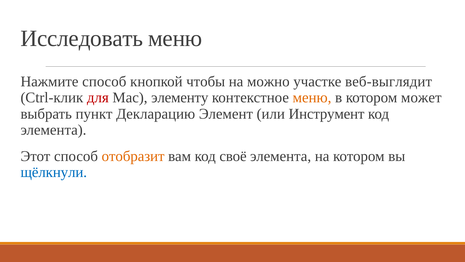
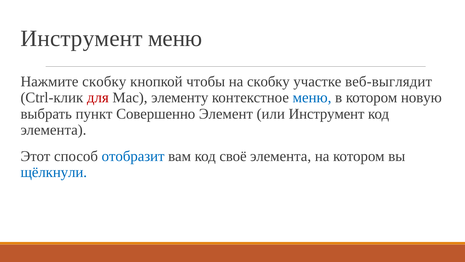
Исследовать: Исследовать -> Инструмент (82, 39)
Нажмите способ: способ -> скобку (104, 82)
на можно: можно -> скобку (268, 82)
меню colour: orange -> blue (312, 98)
может: может -> новую (421, 98)
Декларацию: Декларацию -> Совершенно (156, 114)
отобразит colour: orange -> blue (133, 156)
